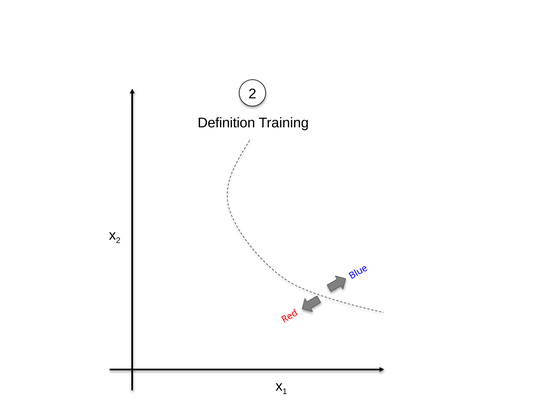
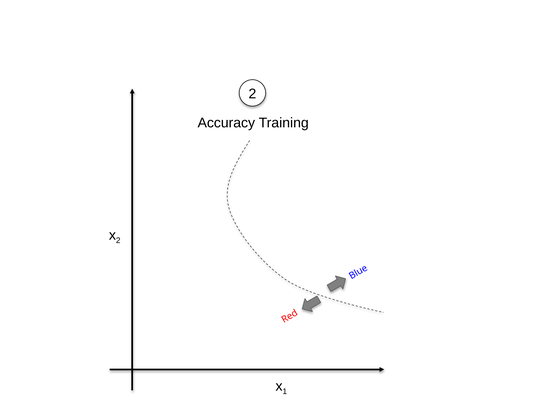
Definition: Definition -> Accuracy (226, 123)
